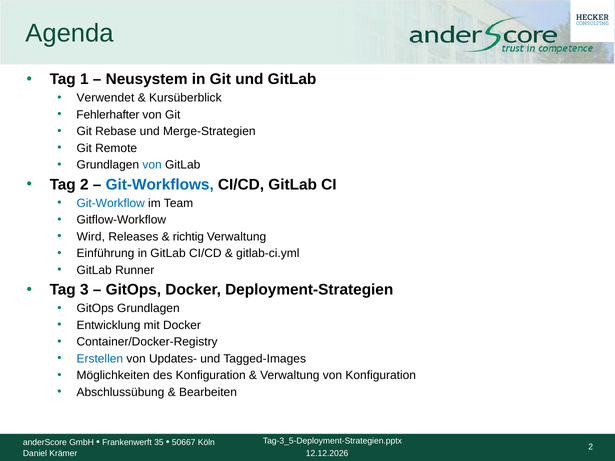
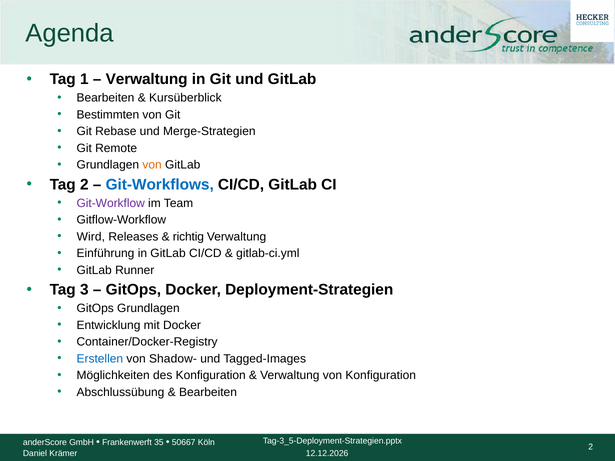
Neusystem: Neusystem -> Verwaltung (147, 79)
Verwendet: Verwendet -> Bearbeiten (105, 98)
Fehlerhafter: Fehlerhafter -> Bestimmten (108, 115)
von colour: blue -> orange (152, 165)
Git-Workflow colour: blue -> purple (111, 203)
Updates-: Updates- -> Shadow- (173, 359)
